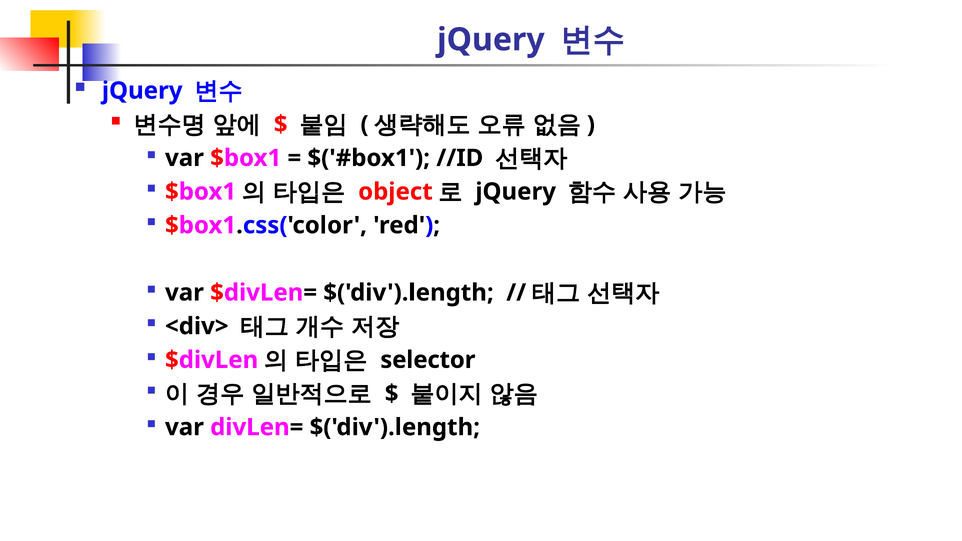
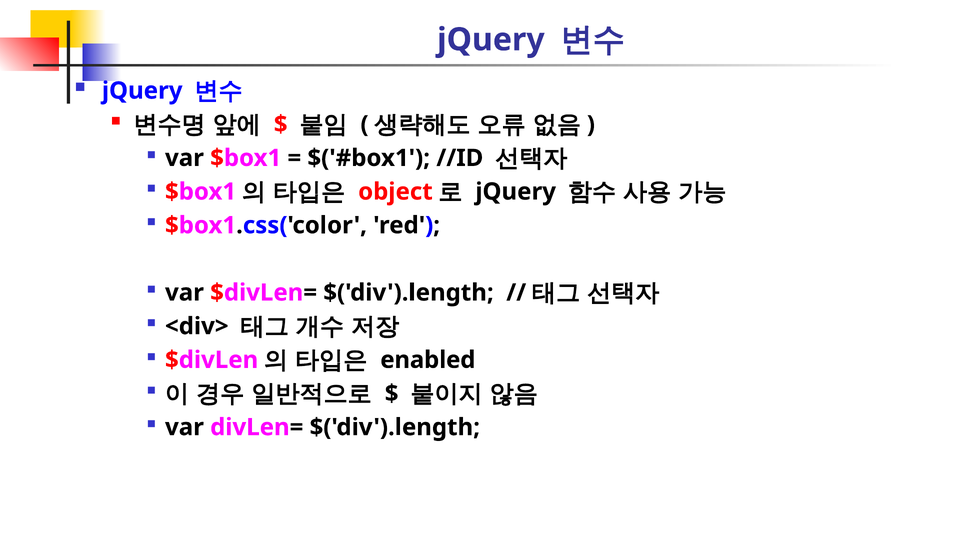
selector: selector -> enabled (428, 360)
